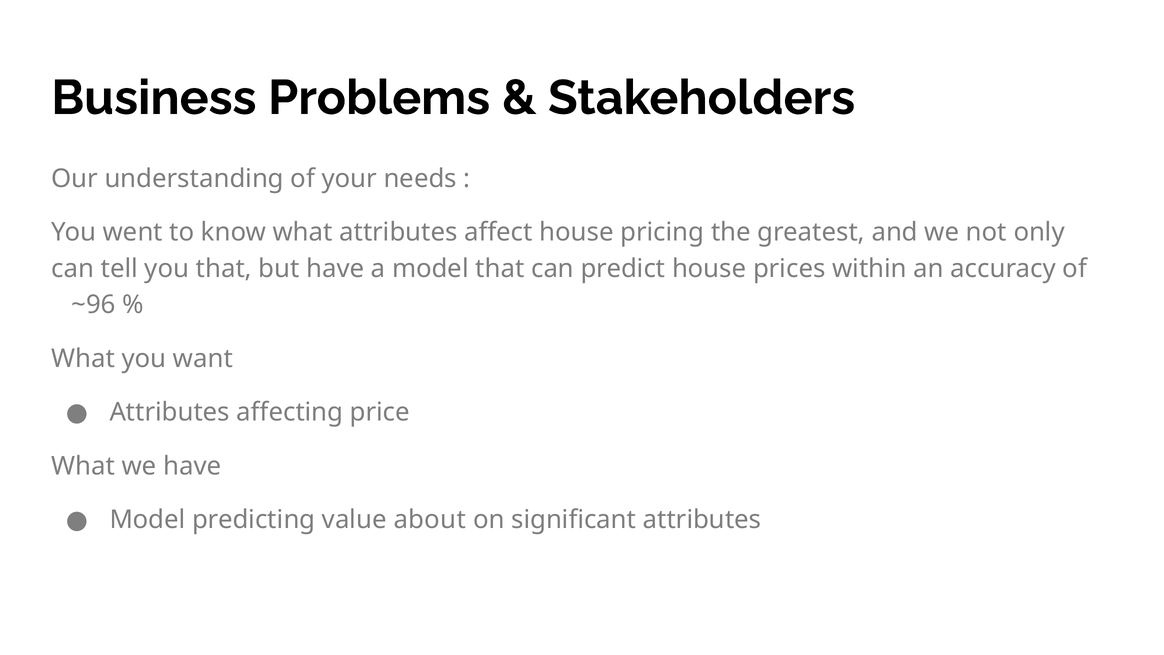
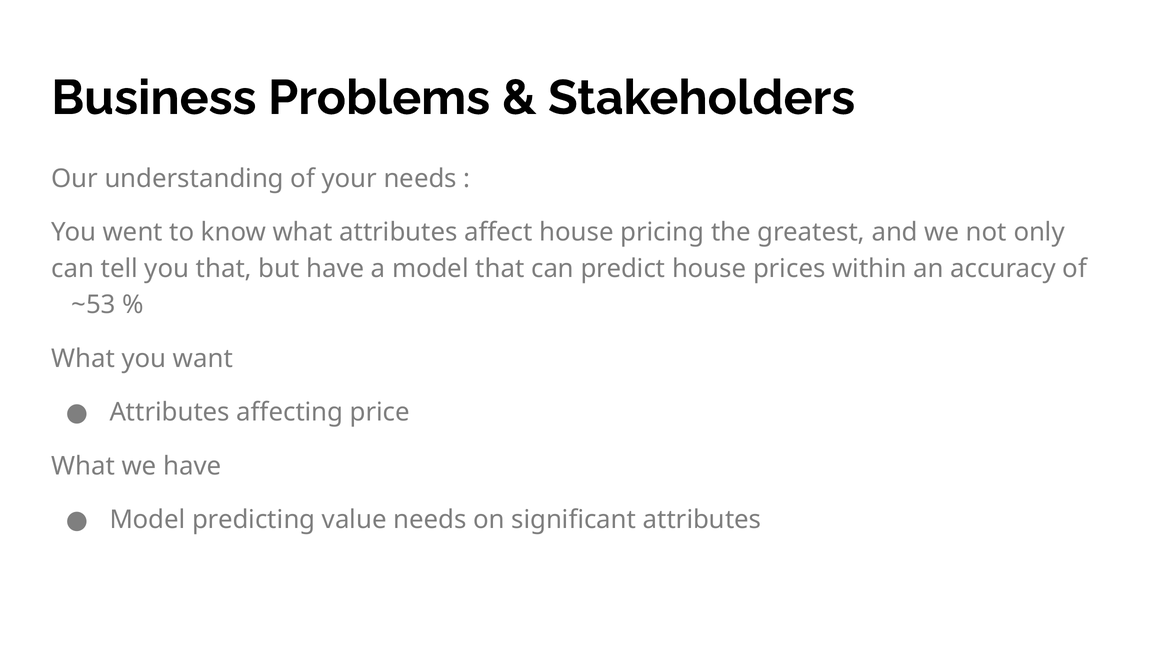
~96: ~96 -> ~53 (93, 305)
value about: about -> needs (430, 520)
